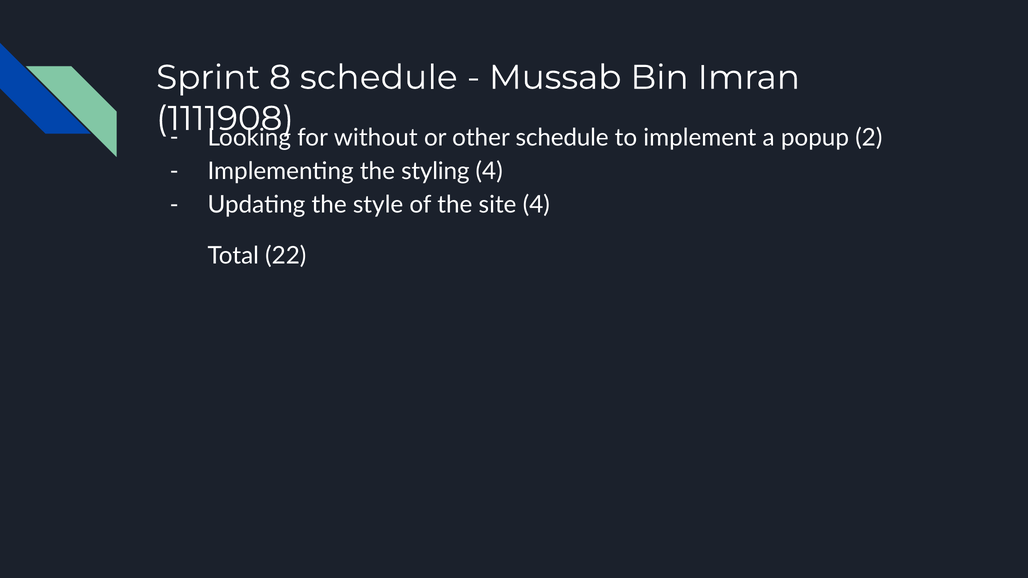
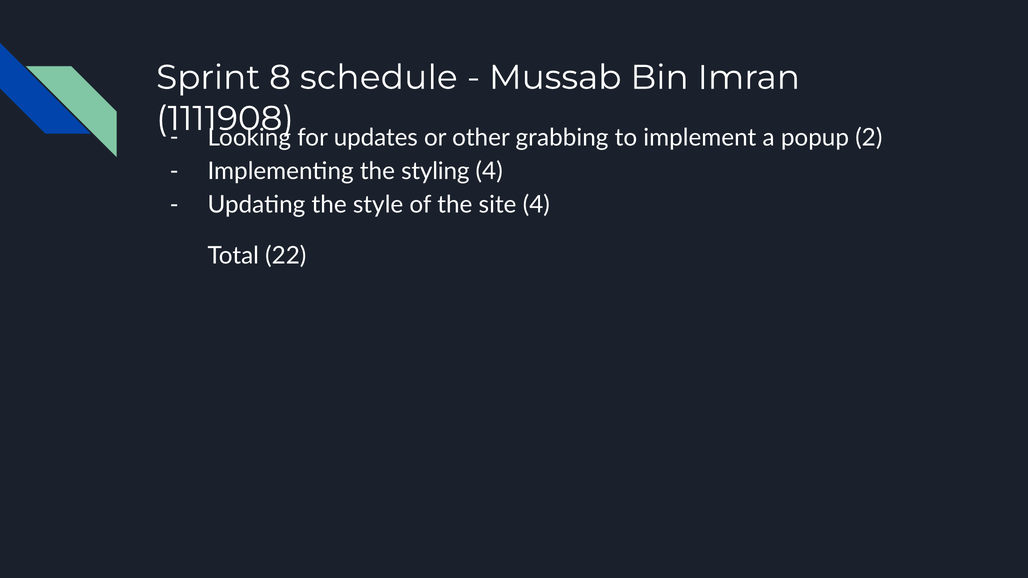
without: without -> updates (376, 138)
other schedule: schedule -> grabbing (562, 138)
